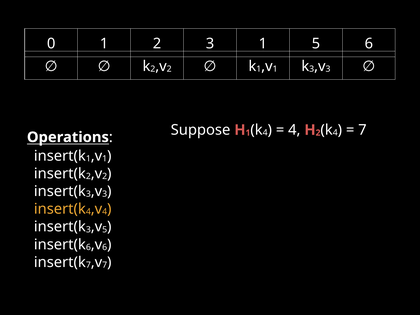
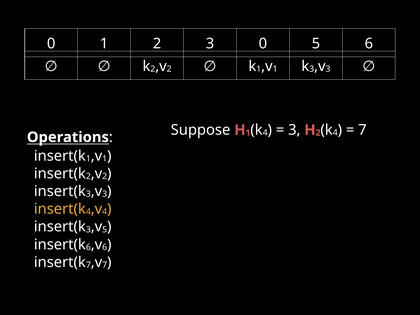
3 1: 1 -> 0 (263, 44)
4: 4 -> 3 (294, 130)
